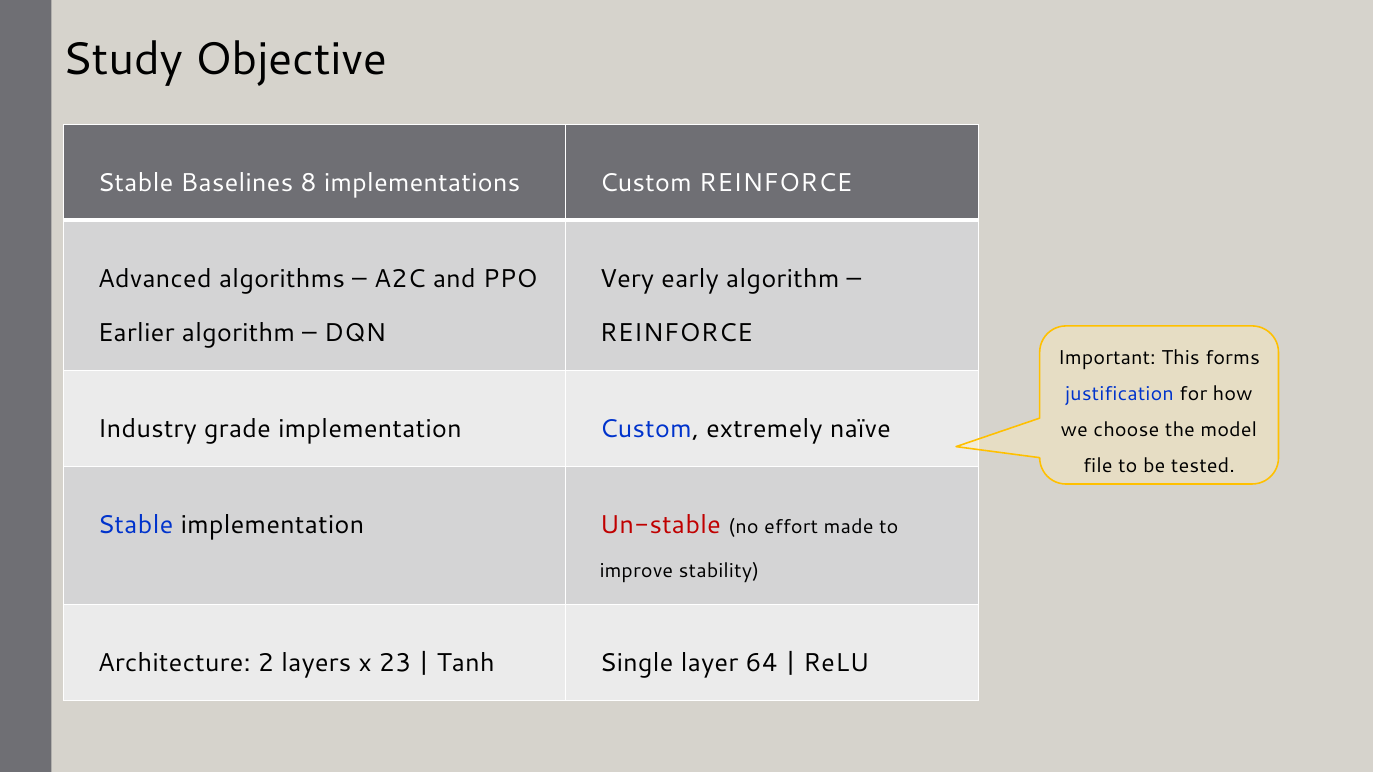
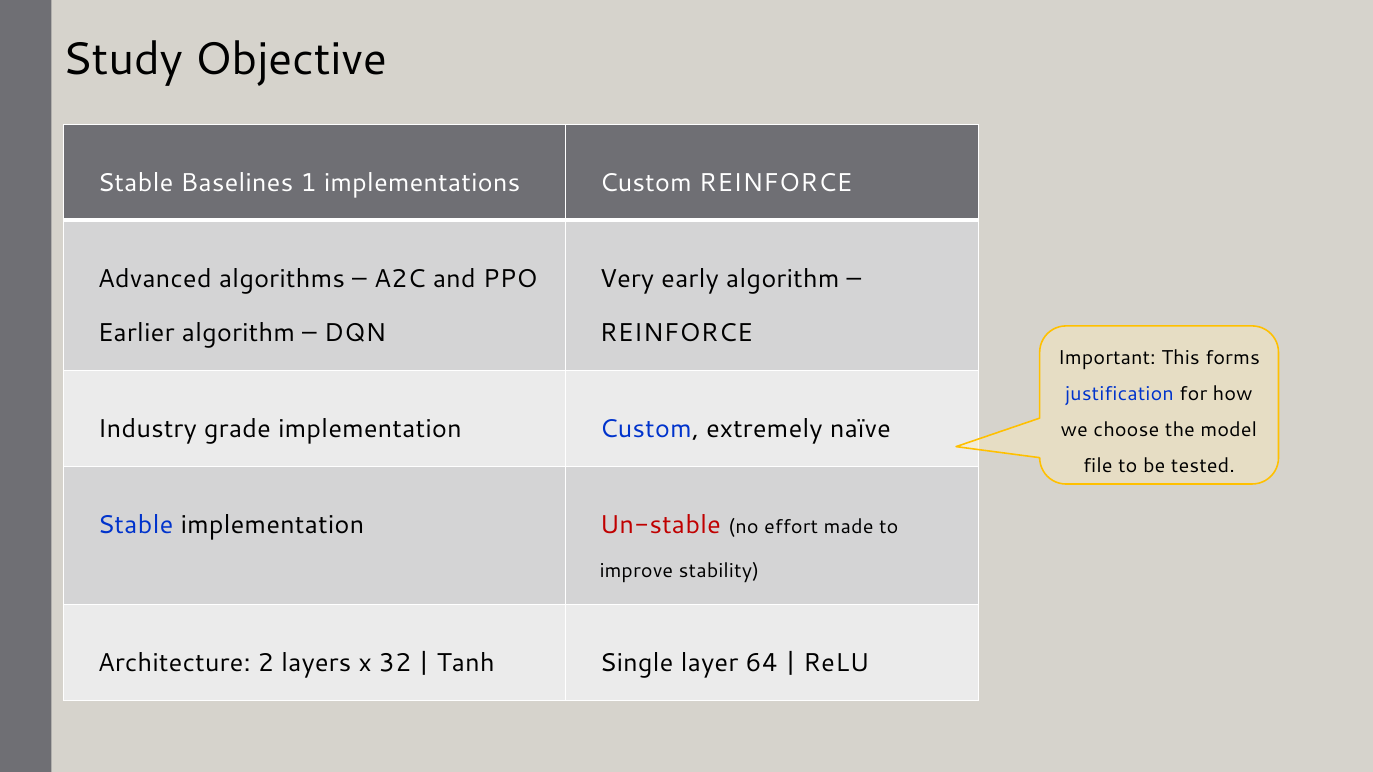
8: 8 -> 1 (309, 183)
23: 23 -> 32 (395, 663)
